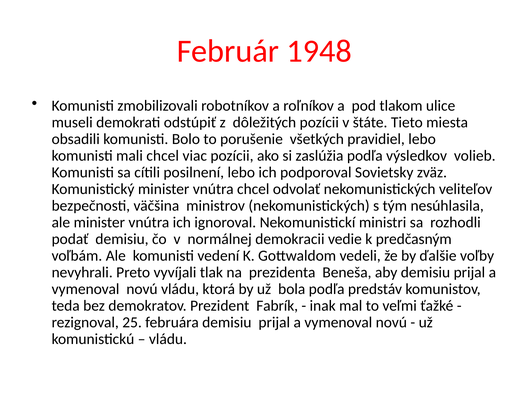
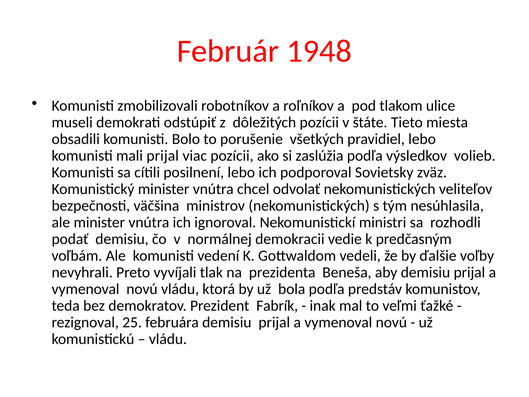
mali chcel: chcel -> prijal (163, 156)
